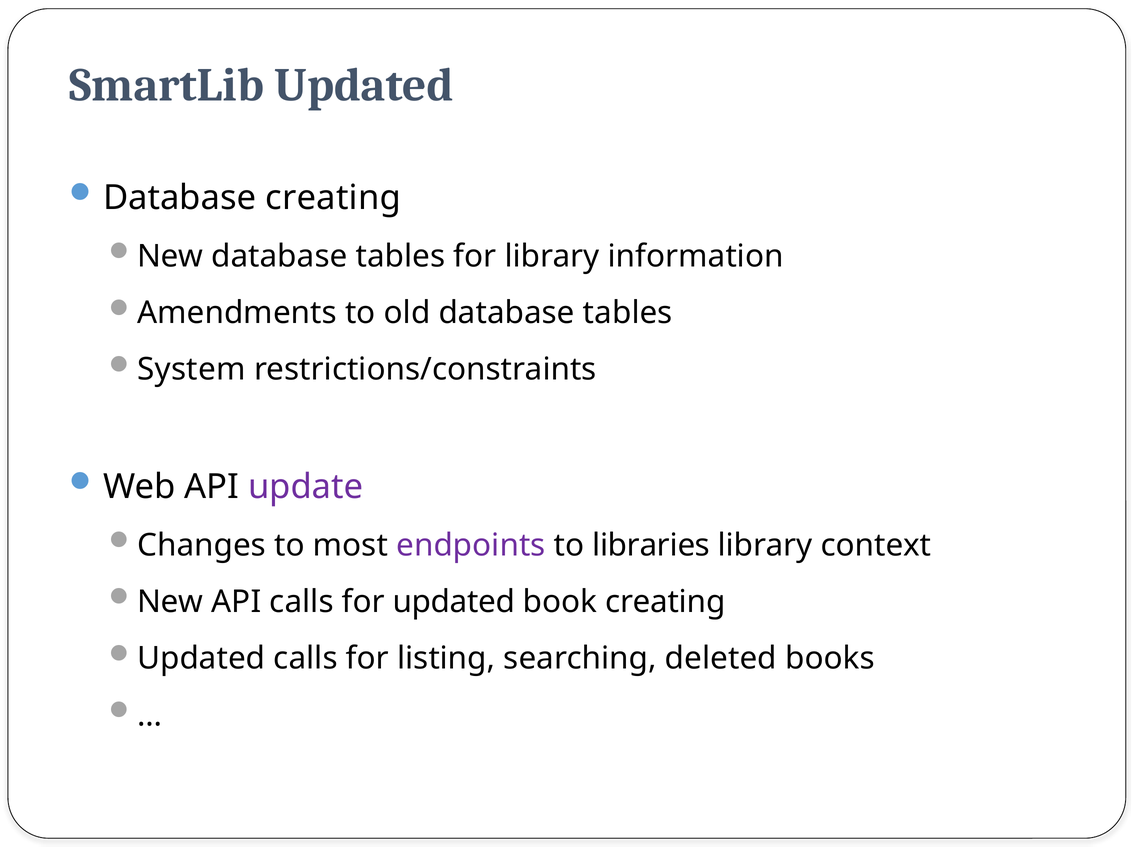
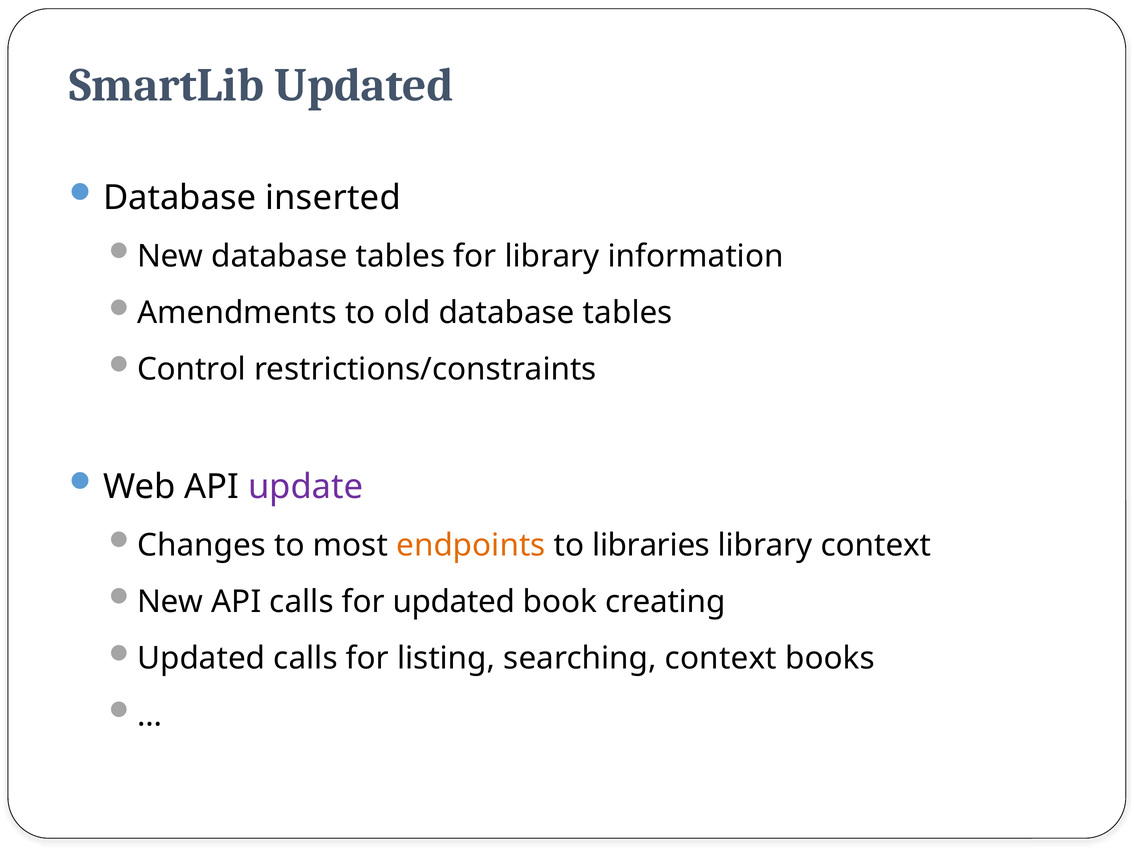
Database creating: creating -> inserted (333, 198)
System: System -> Control (192, 370)
endpoints colour: purple -> orange (471, 545)
searching deleted: deleted -> context (721, 659)
